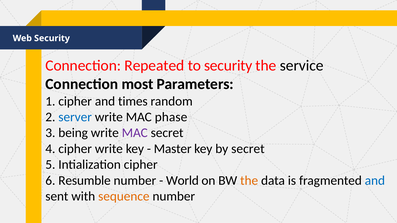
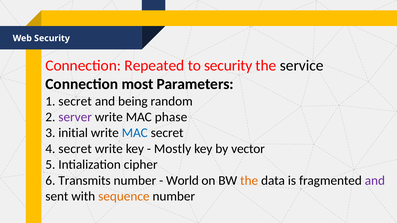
1 cipher: cipher -> secret (75, 101)
times: times -> being (133, 101)
server colour: blue -> purple (75, 117)
being: being -> initial (73, 133)
MAC colour: purple -> blue (135, 133)
4 cipher: cipher -> secret (75, 149)
Master: Master -> Mostly (173, 149)
by secret: secret -> vector (248, 149)
Resumble: Resumble -> Transmits (85, 181)
and colour: blue -> purple (375, 181)
